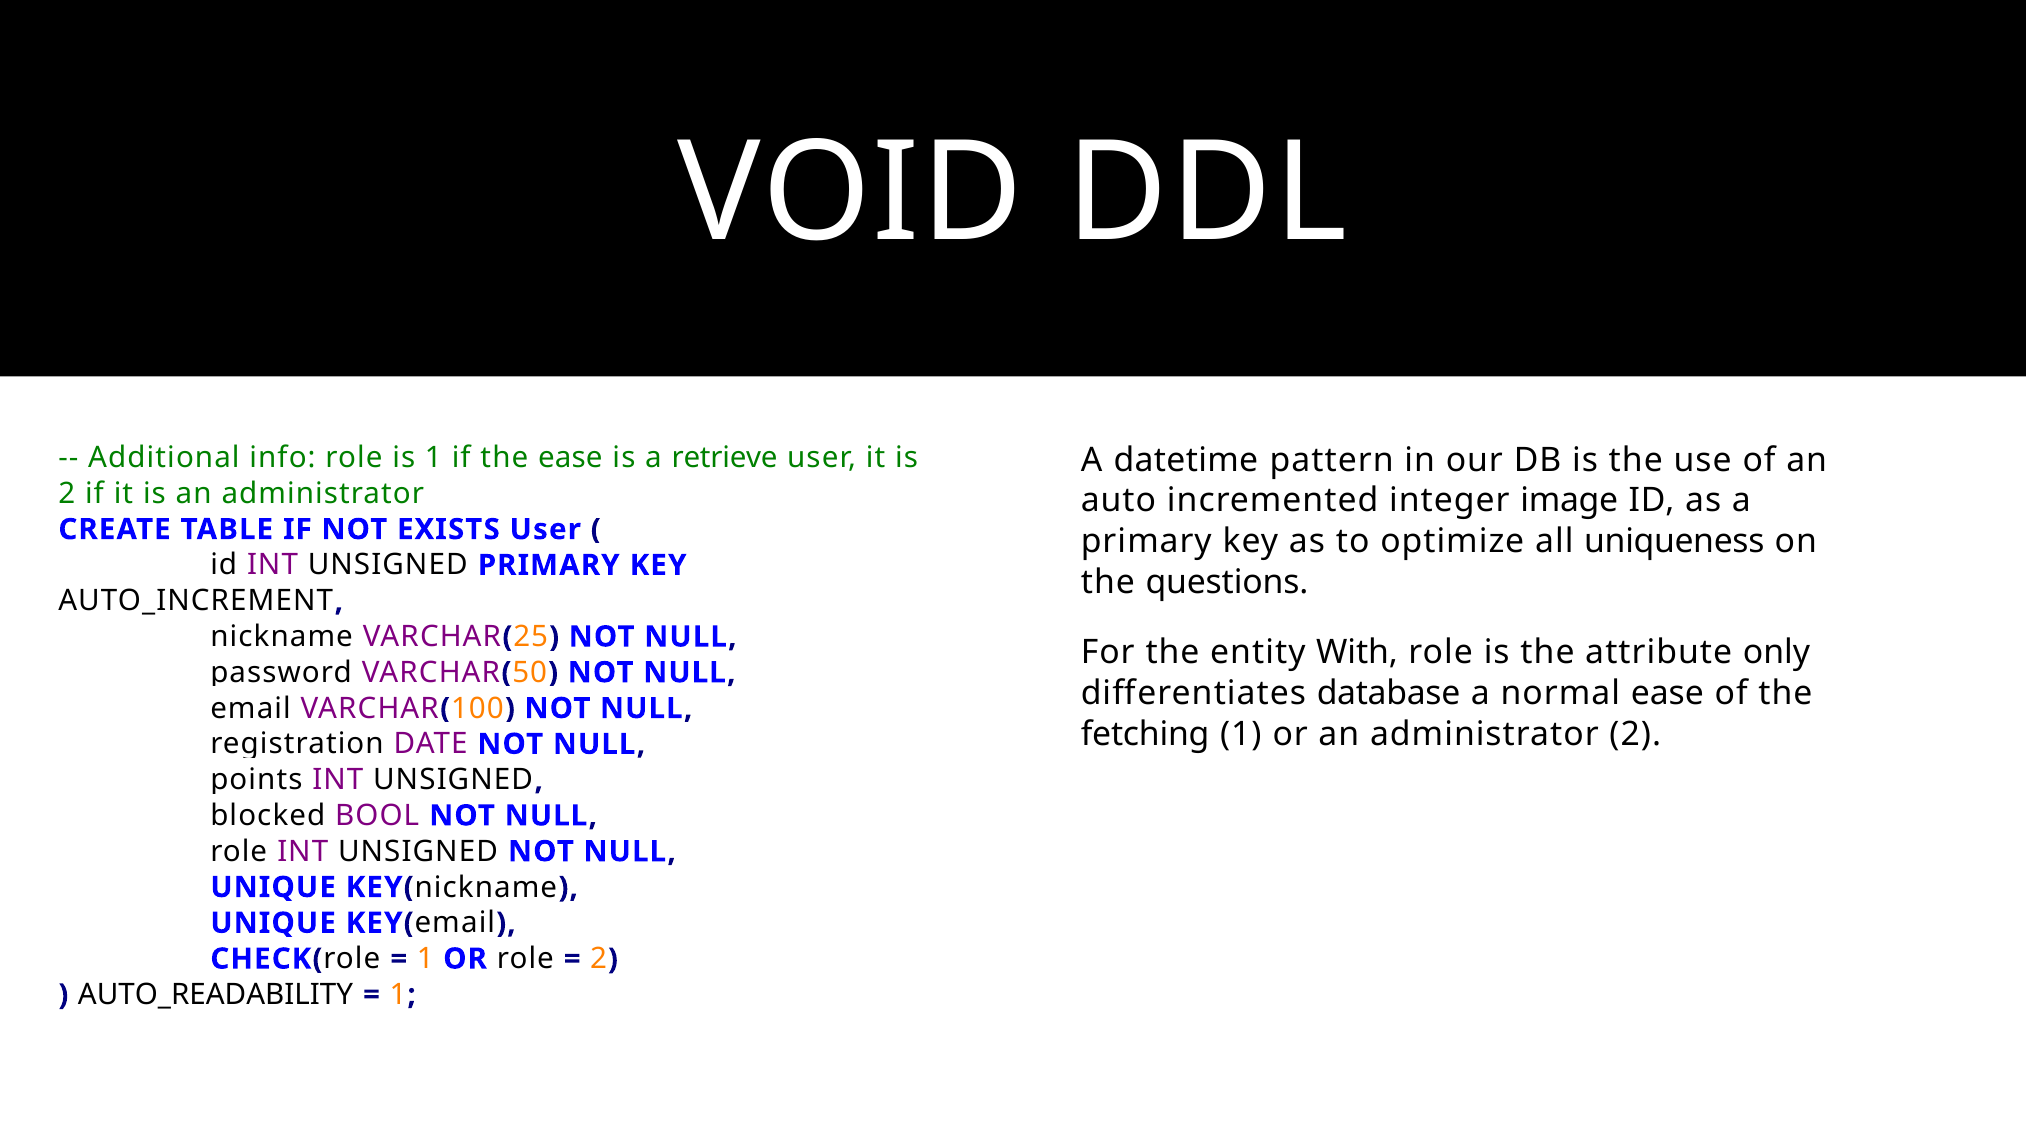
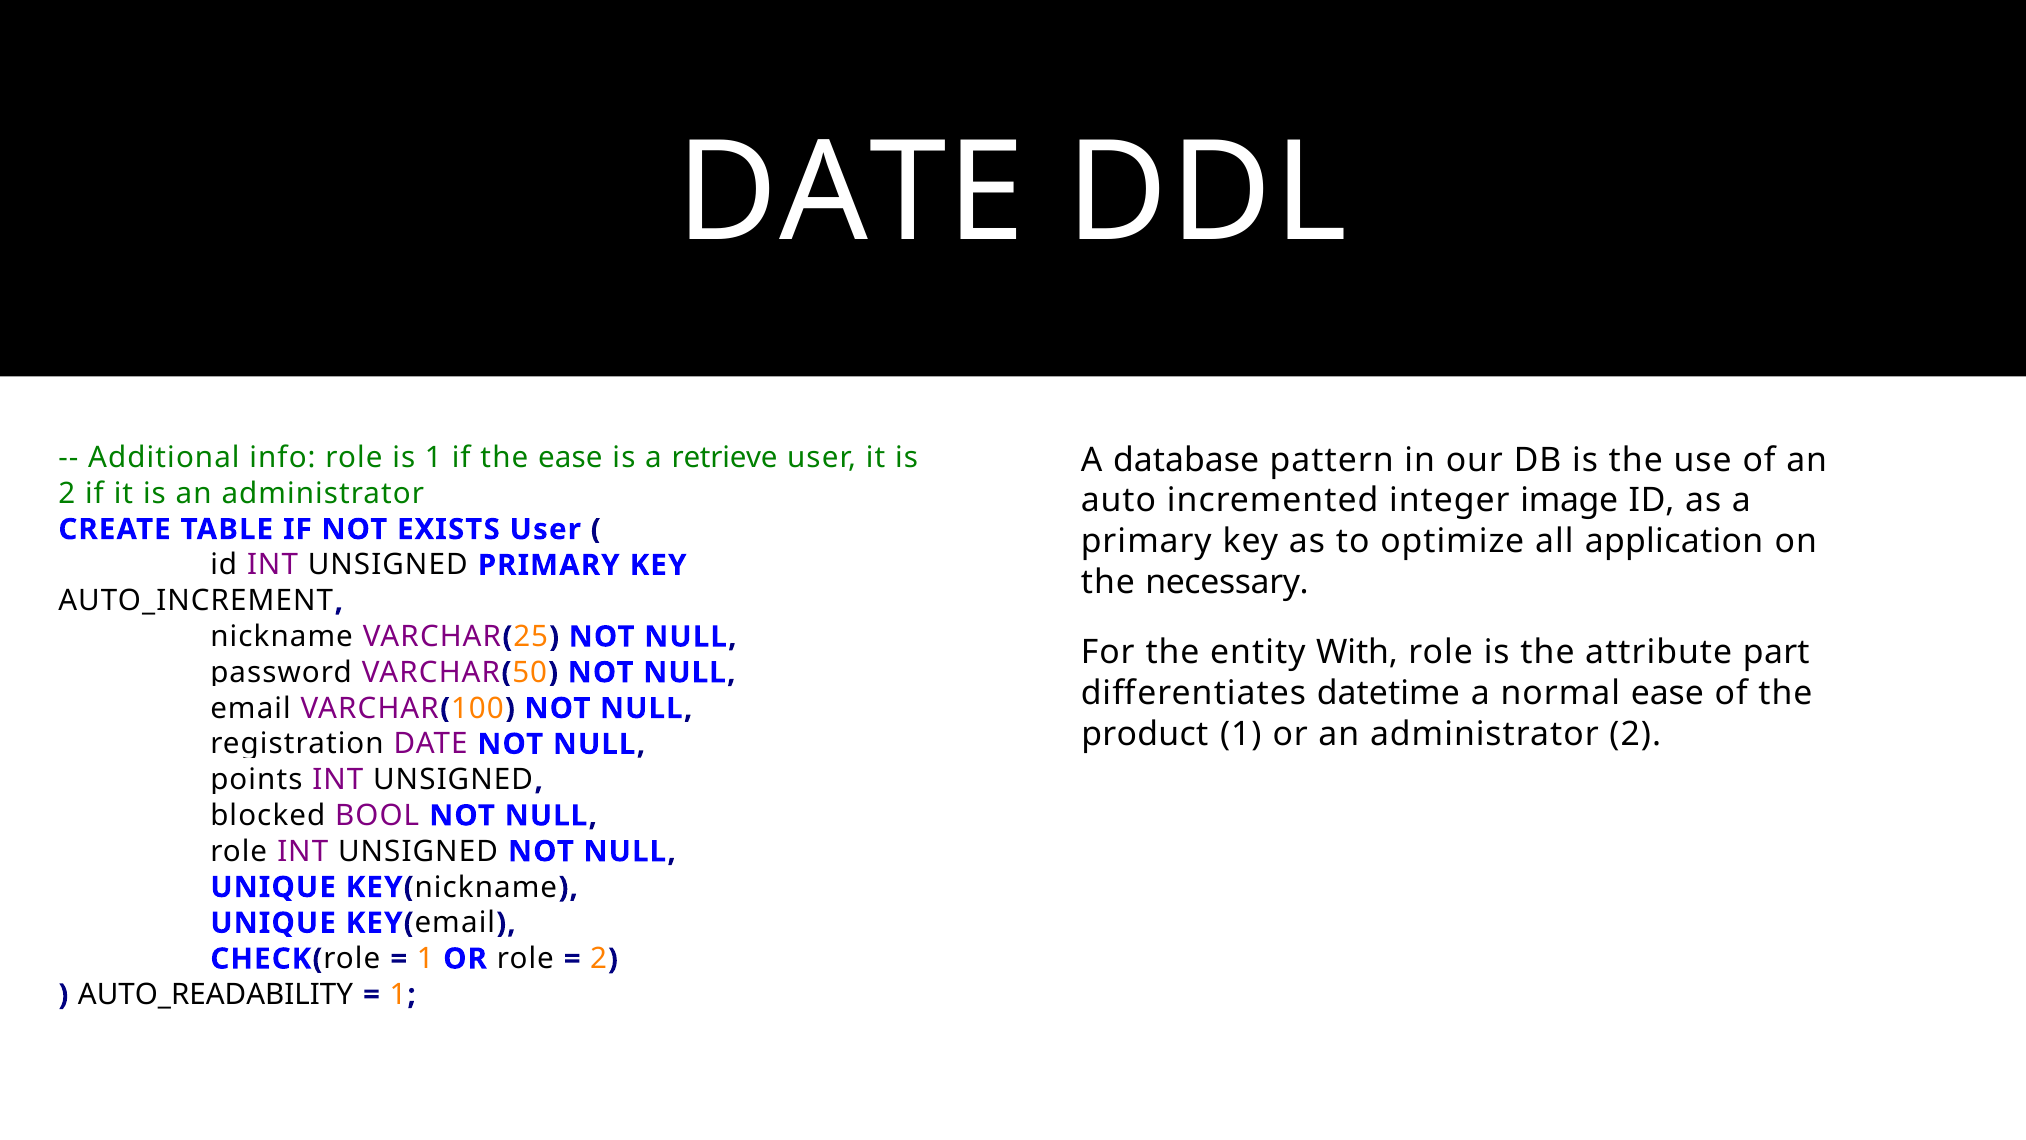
VOID: VOID -> DATE (851, 193)
datetime: datetime -> database (1186, 460)
uniqueness: uniqueness -> application (1674, 541)
questions: questions -> necessary (1227, 582)
only: only -> part (1776, 653)
database: database -> datetime (1388, 693)
fetching: fetching -> product (1145, 734)
